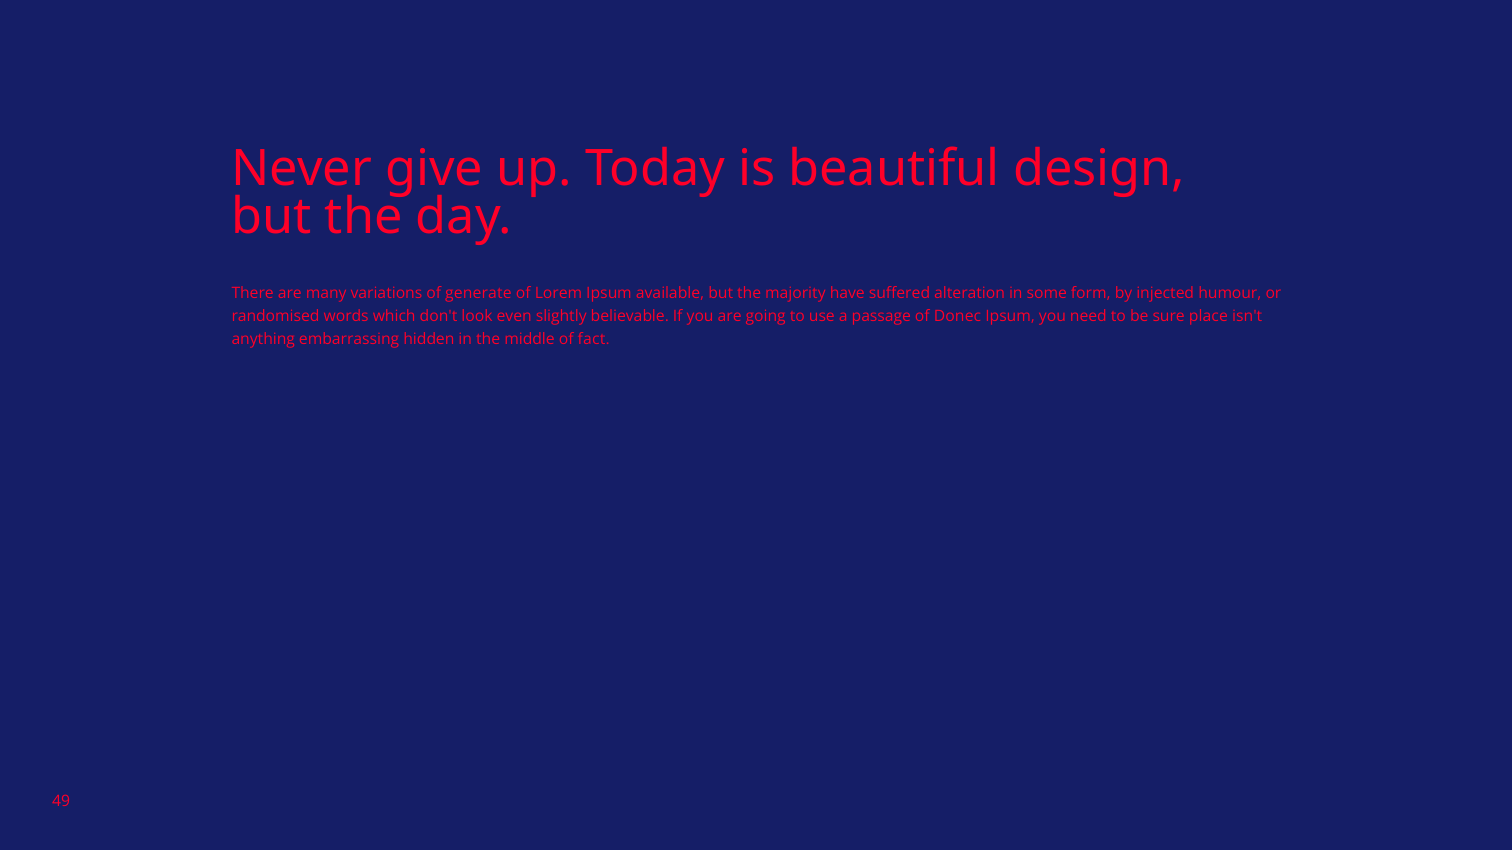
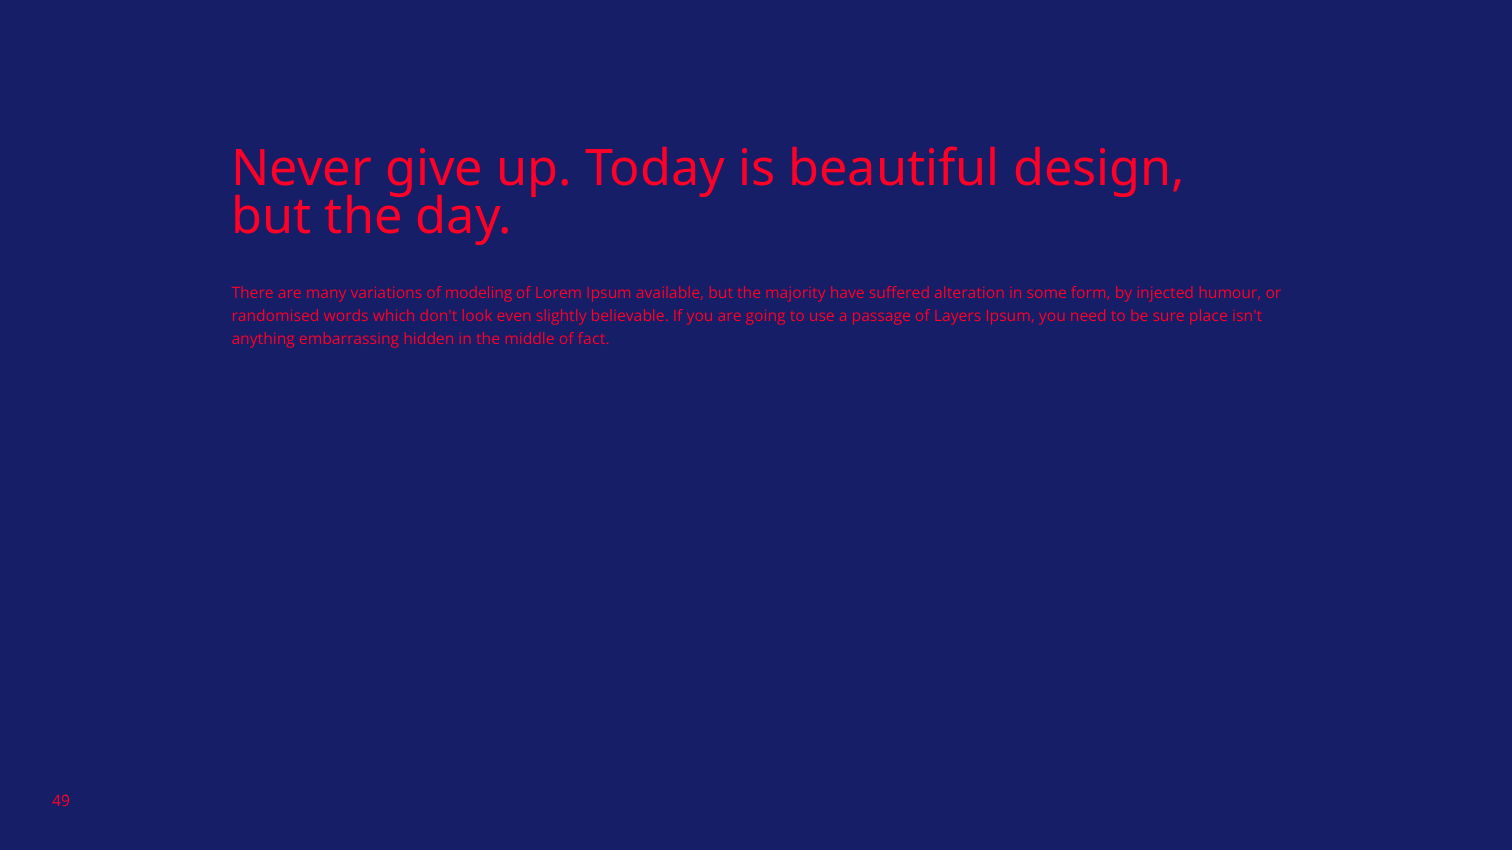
generate: generate -> modeling (479, 294)
Donec: Donec -> Layers (958, 316)
